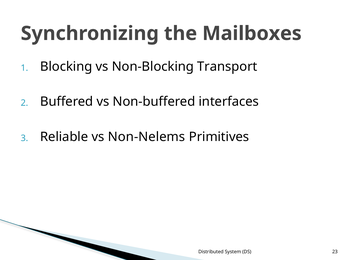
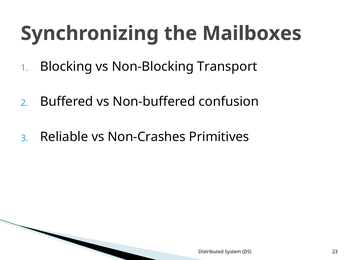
interfaces: interfaces -> confusion (229, 101)
Non-Nelems: Non-Nelems -> Non-Crashes (147, 136)
